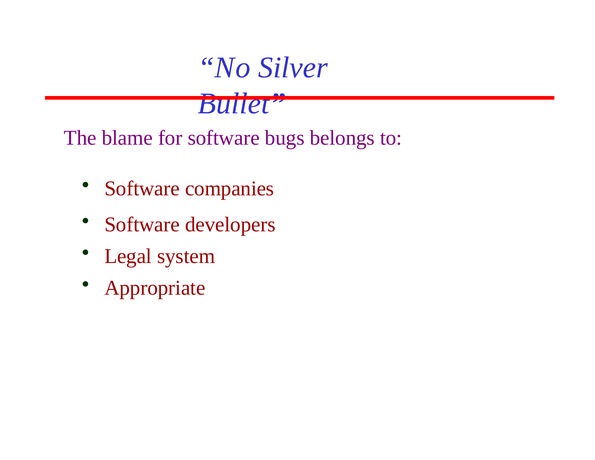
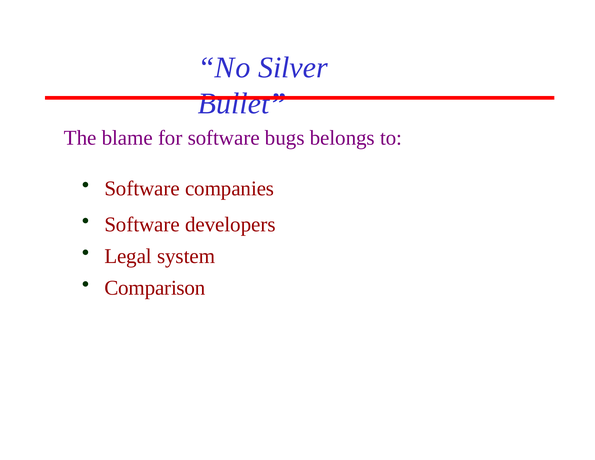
Appropriate: Appropriate -> Comparison (155, 288)
